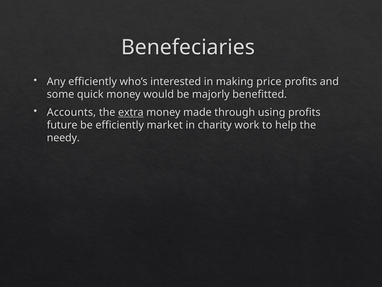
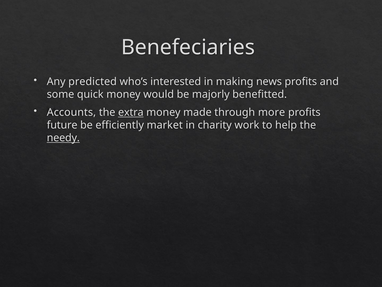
Any efficiently: efficiently -> predicted (93, 81)
price: price -> news (269, 81)
using: using -> more (272, 112)
needy underline: none -> present (63, 138)
